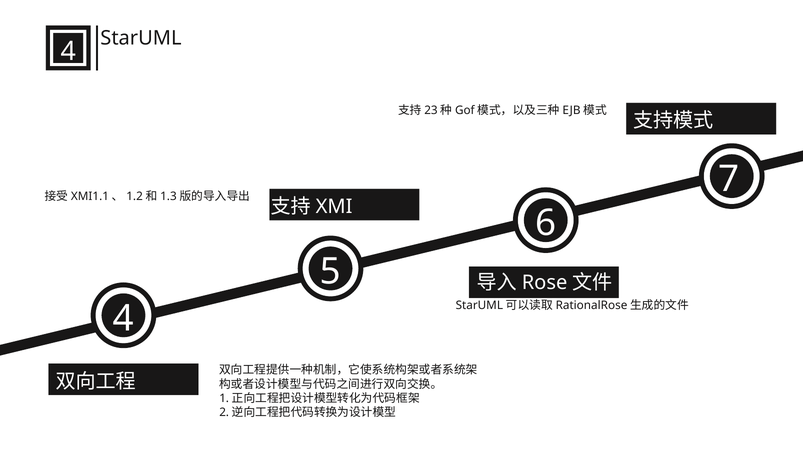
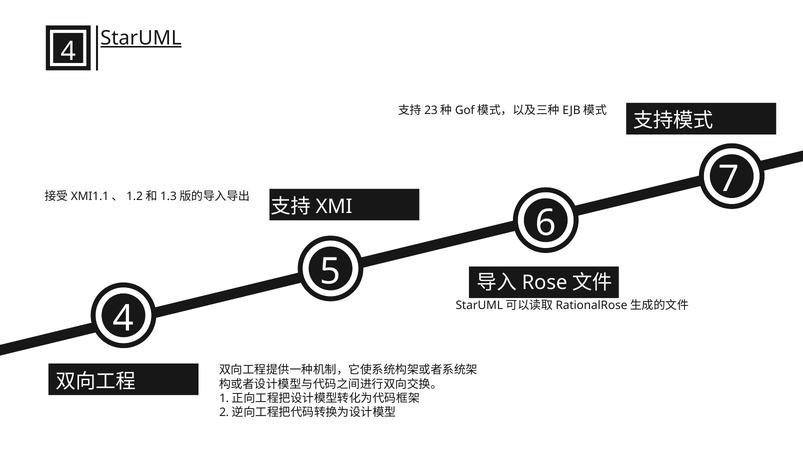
StarUML underline: none -> present (141, 38)
